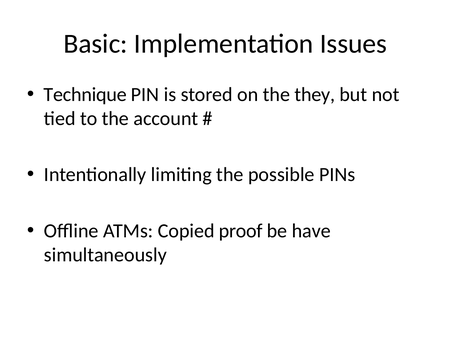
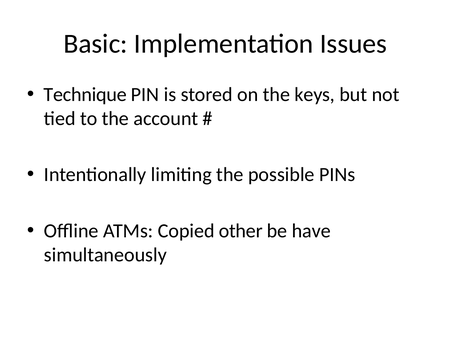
they: they -> keys (315, 95)
proof: proof -> other (241, 231)
